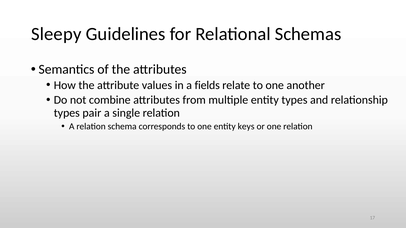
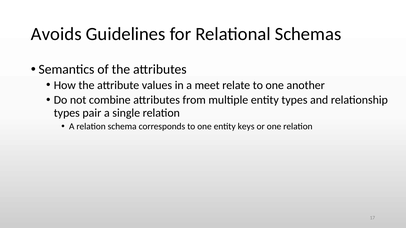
Sleepy: Sleepy -> Avoids (56, 34)
fields: fields -> meet (207, 85)
